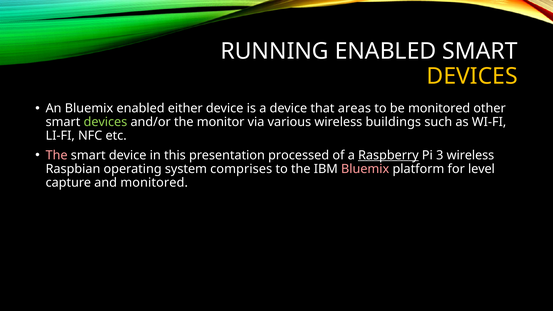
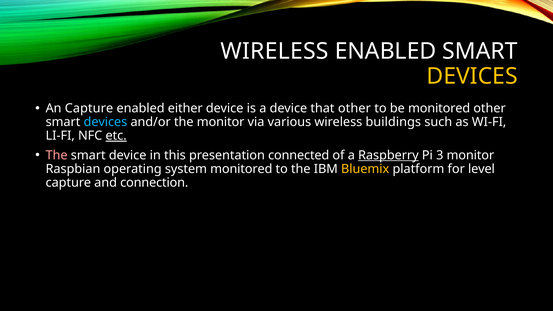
RUNNING: RUNNING -> WIRELESS (275, 51)
An Bluemix: Bluemix -> Capture (89, 108)
that areas: areas -> other (354, 108)
devices colour: light green -> light blue (105, 122)
etc underline: none -> present (116, 136)
processed: processed -> connected (299, 155)
3 wireless: wireless -> monitor (470, 155)
system comprises: comprises -> monitored (241, 169)
Bluemix colour: pink -> yellow (365, 169)
and monitored: monitored -> connection (154, 183)
